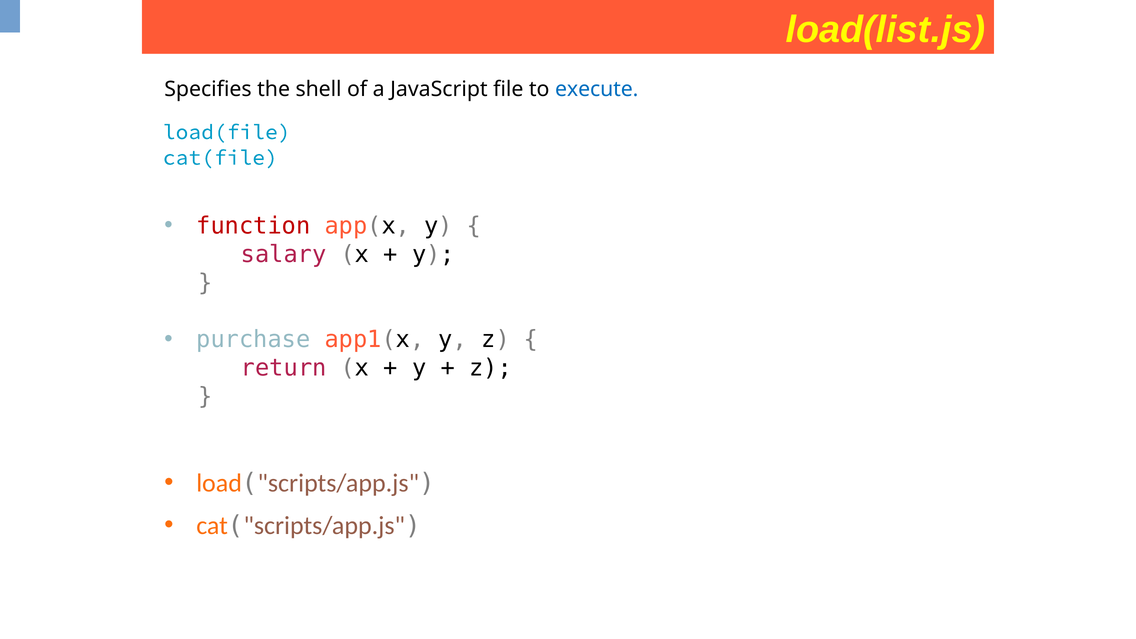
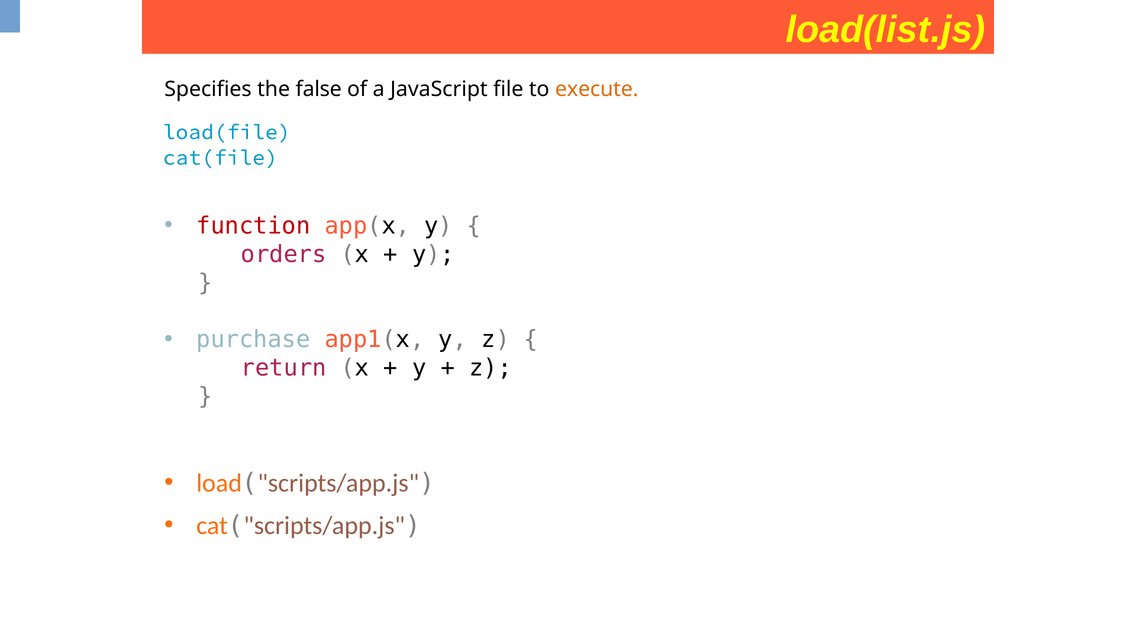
shell: shell -> false (319, 89)
execute colour: blue -> orange (597, 89)
salary: salary -> orders (284, 254)
